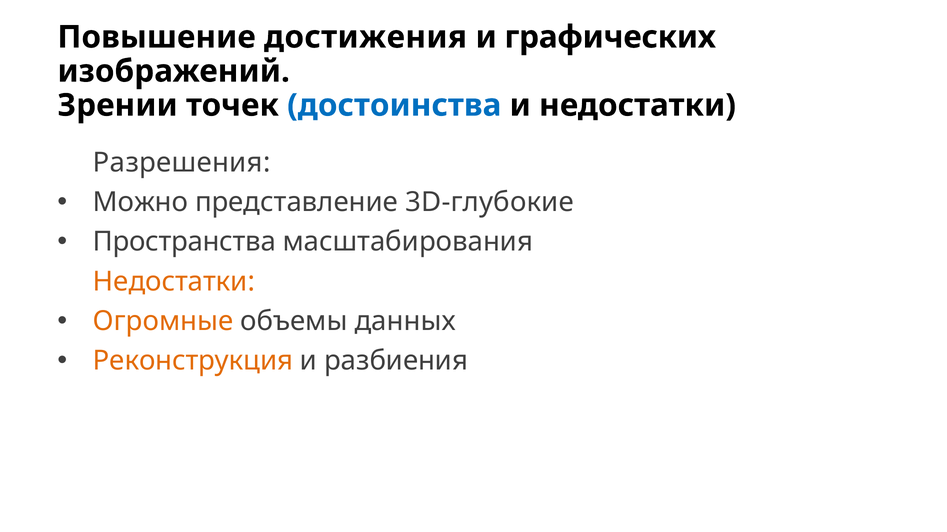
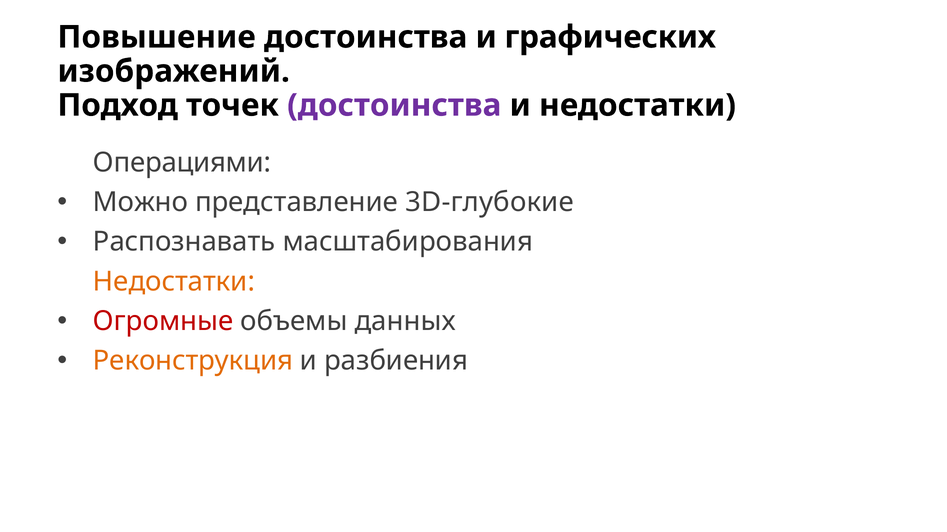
Повышение достижения: достижения -> достоинства (366, 37)
Зрении: Зрении -> Подход (118, 105)
достоинства colour: blue -> purple (394, 105)
Разрешения: Разрешения -> Операциями (182, 163)
Пространства: Пространства -> Распознавать (184, 242)
Огромные colour: orange -> red (163, 322)
